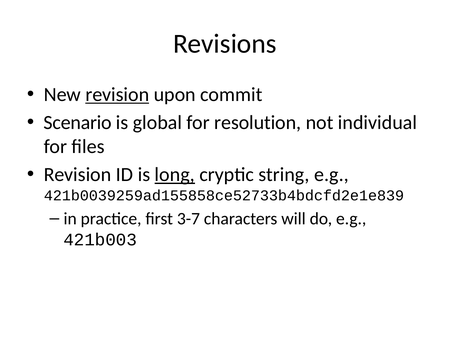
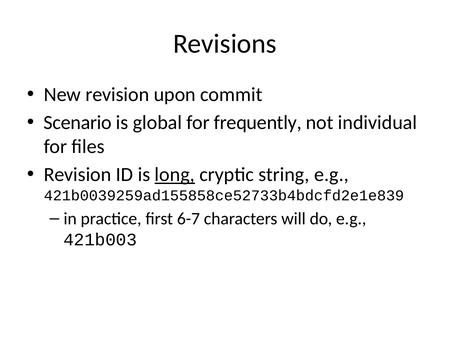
revision underline: present -> none (117, 94)
resolution: resolution -> frequently (258, 122)
3-7: 3-7 -> 6-7 (188, 218)
